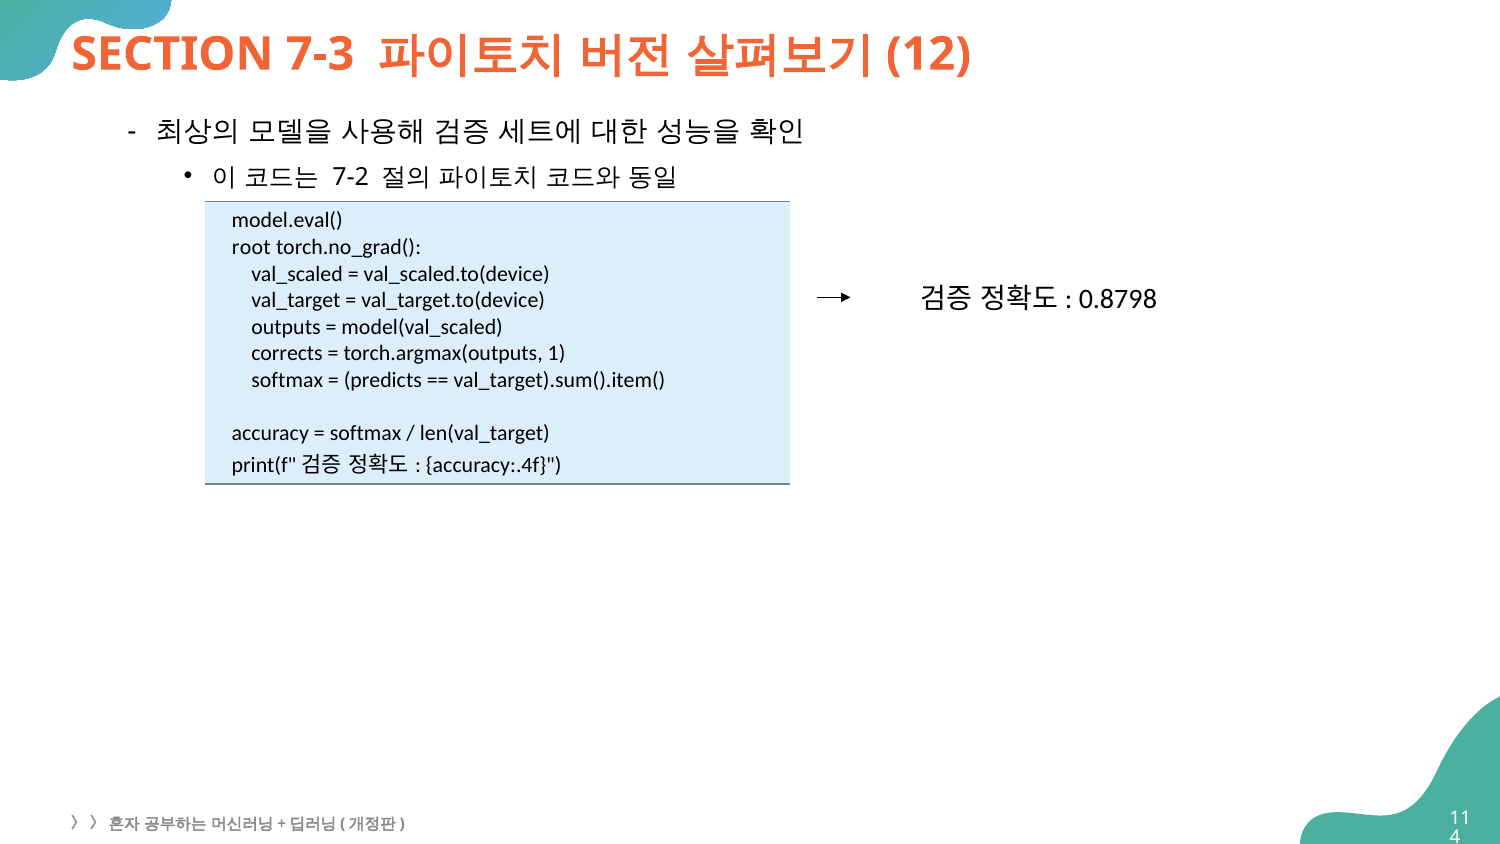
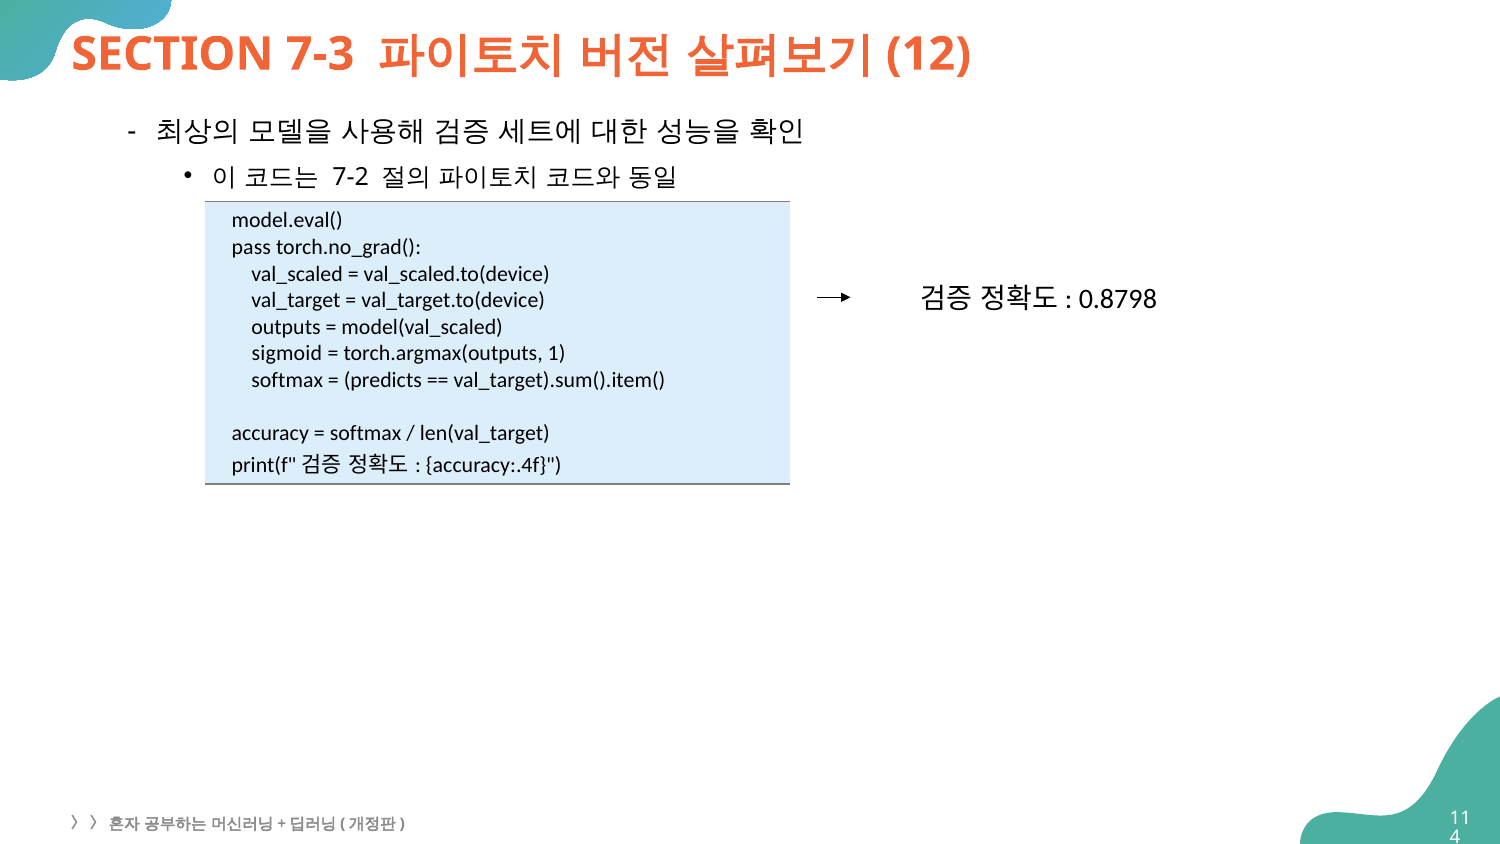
root: root -> pass (251, 247)
corrects: corrects -> sigmoid (287, 354)
